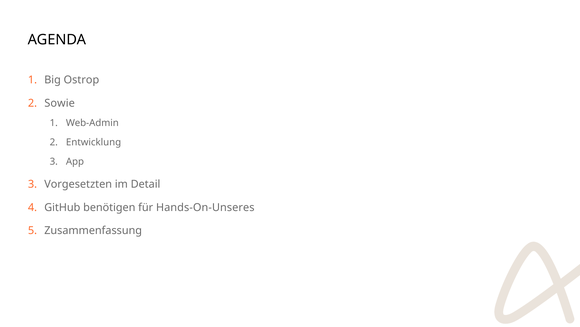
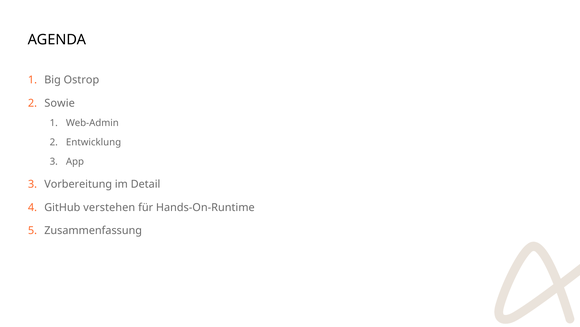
Vorgesetzten: Vorgesetzten -> Vorbereitung (78, 184)
benötigen: benötigen -> verstehen (109, 207)
Hands-On-Unseres: Hands-On-Unseres -> Hands-On-Runtime (205, 207)
